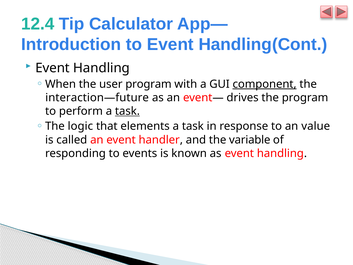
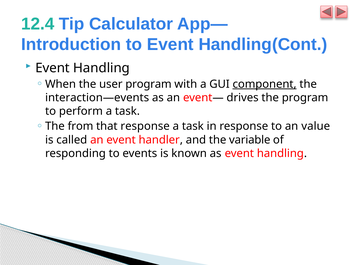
interaction—future: interaction—future -> interaction—events (97, 98)
task underline: present -> none (127, 111)
logic: logic -> from (80, 126)
that elements: elements -> response (145, 126)
